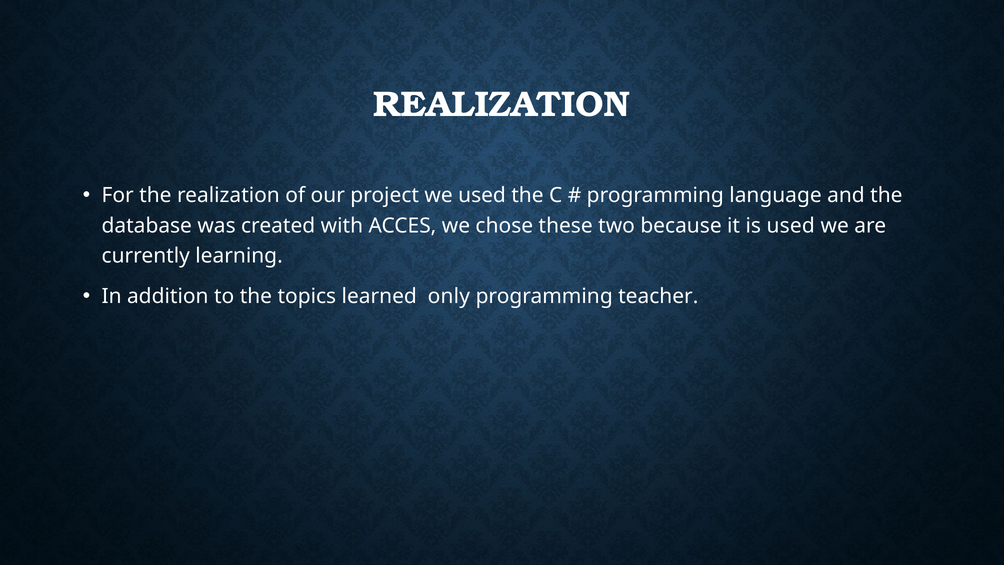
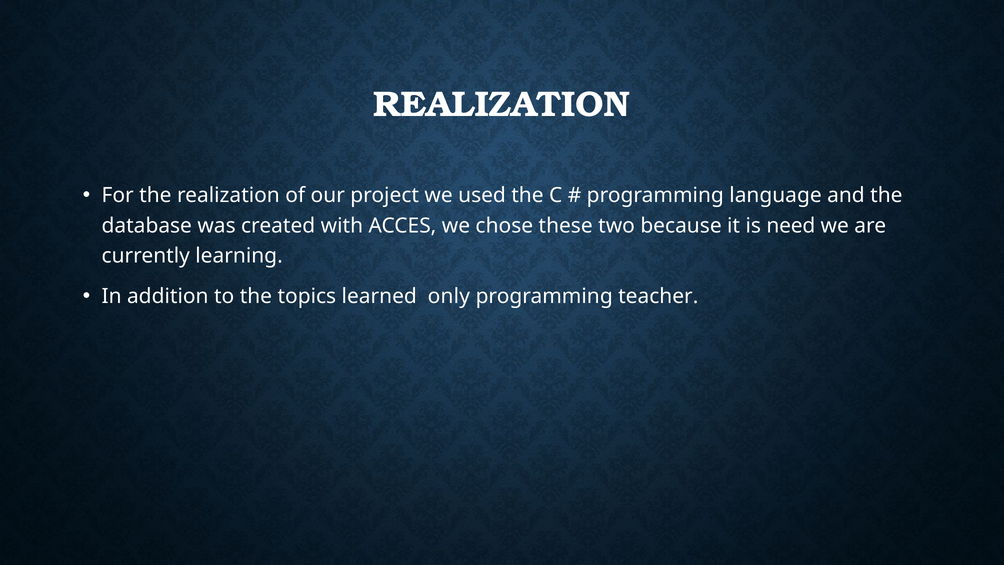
is used: used -> need (791, 226)
